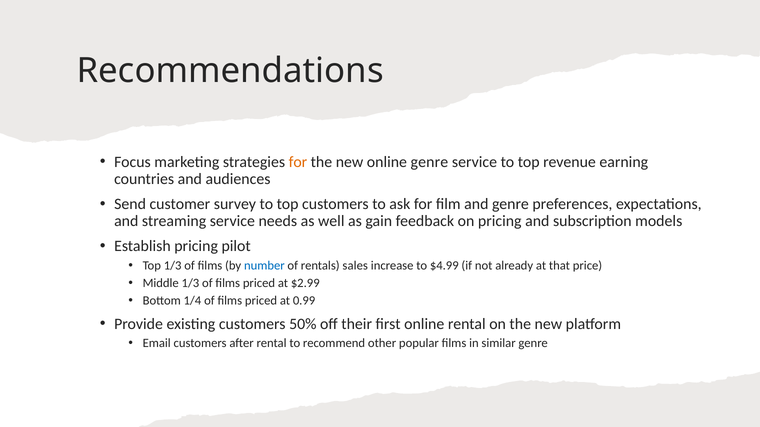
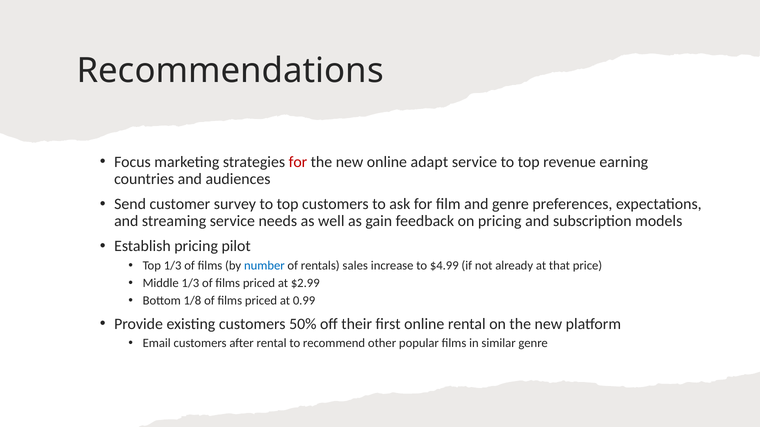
for colour: orange -> red (298, 162)
online genre: genre -> adapt (429, 162)
1/4: 1/4 -> 1/8 (192, 301)
